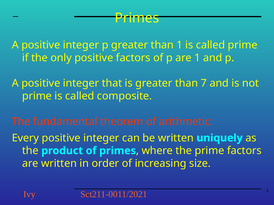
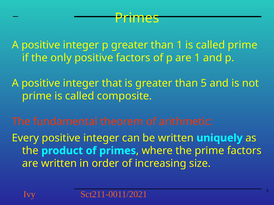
than 7: 7 -> 5 (204, 83)
